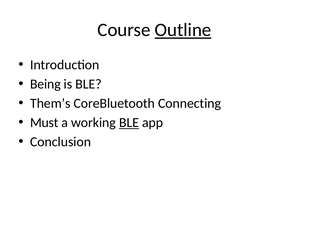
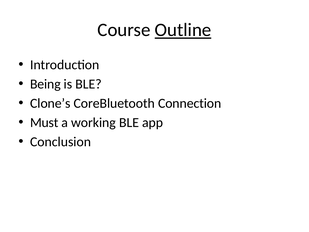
Them’s: Them’s -> Clone’s (50, 103)
Connecting: Connecting -> Connection (190, 103)
BLE underline: present -> none (129, 123)
